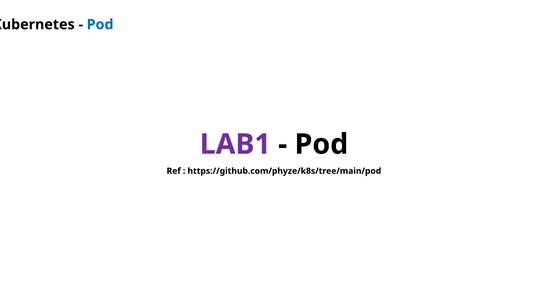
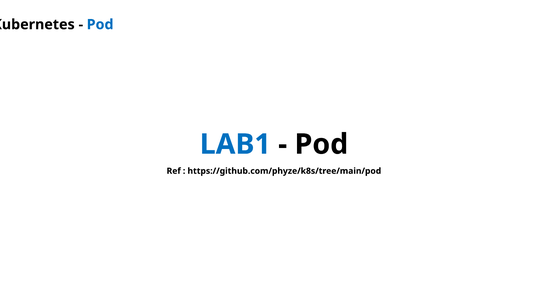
LAB1 colour: purple -> blue (235, 144)
